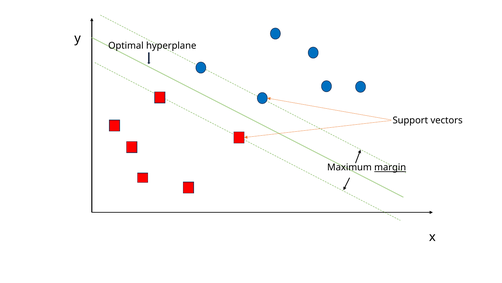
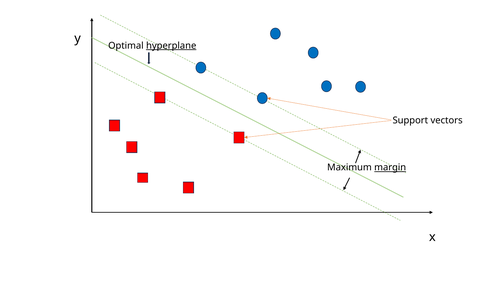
hyperplane underline: none -> present (171, 46)
